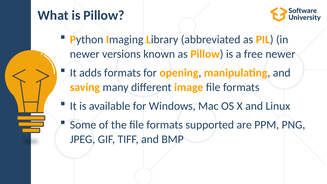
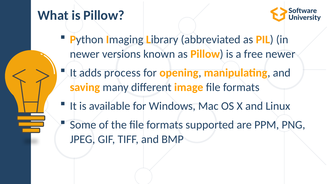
adds formats: formats -> process (122, 73)
